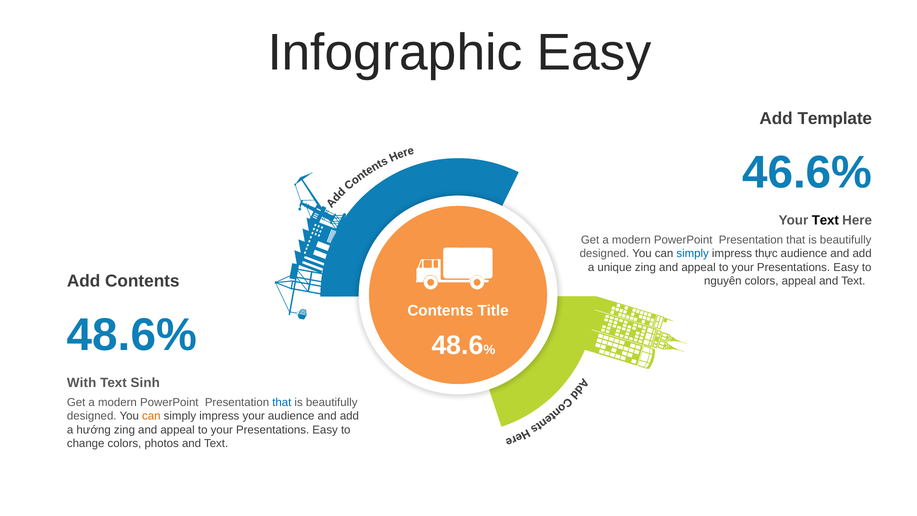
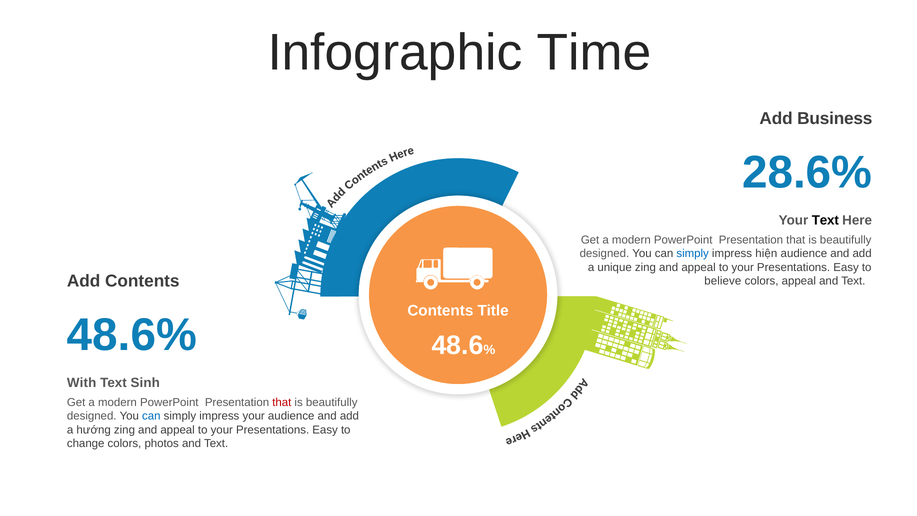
Infographic Easy: Easy -> Time (594, 52)
Template: Template -> Business (835, 118)
46.6%: 46.6% -> 28.6% (807, 172)
thực: thực -> hiện (766, 253)
nguyên: nguyên -> believe (723, 281)
that colour: blue -> red (282, 402)
can colour: orange -> blue (151, 416)
